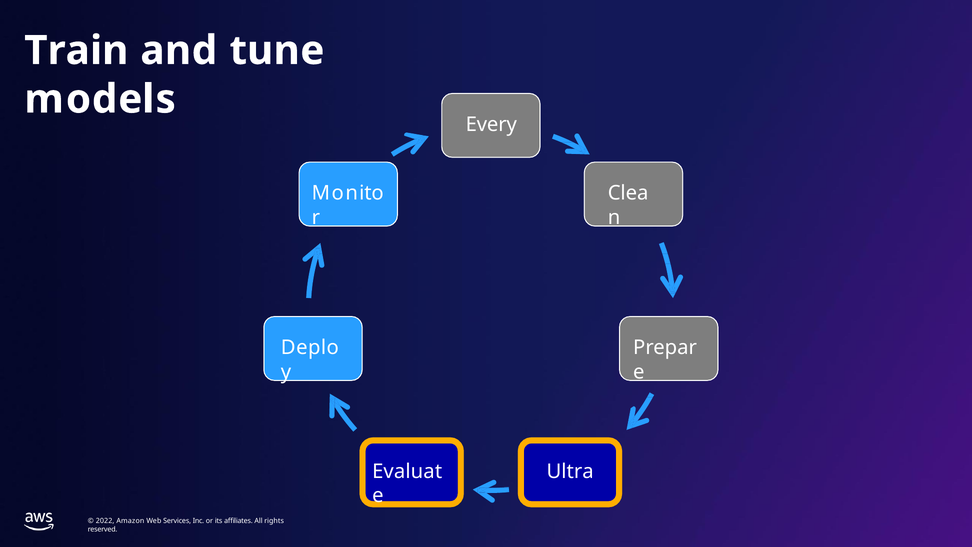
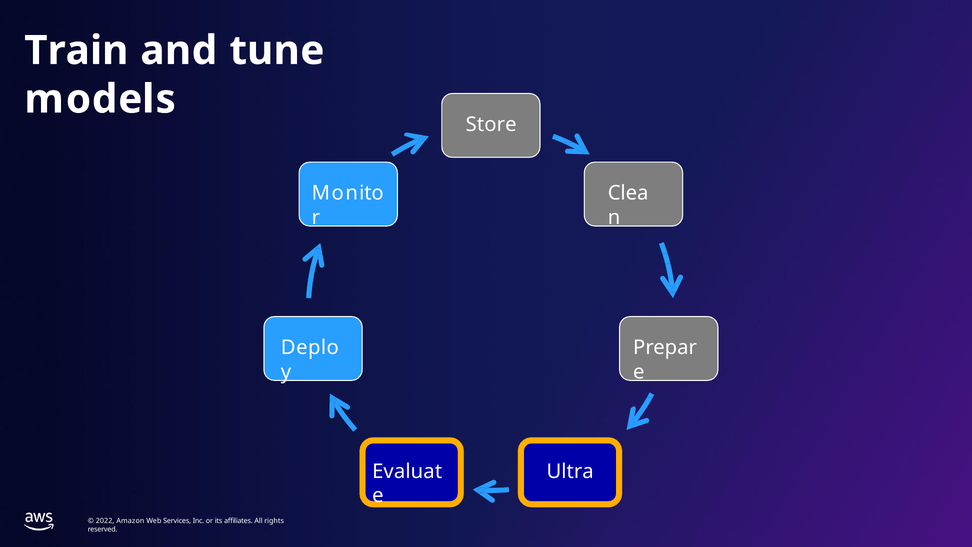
Every: Every -> Store (491, 124)
